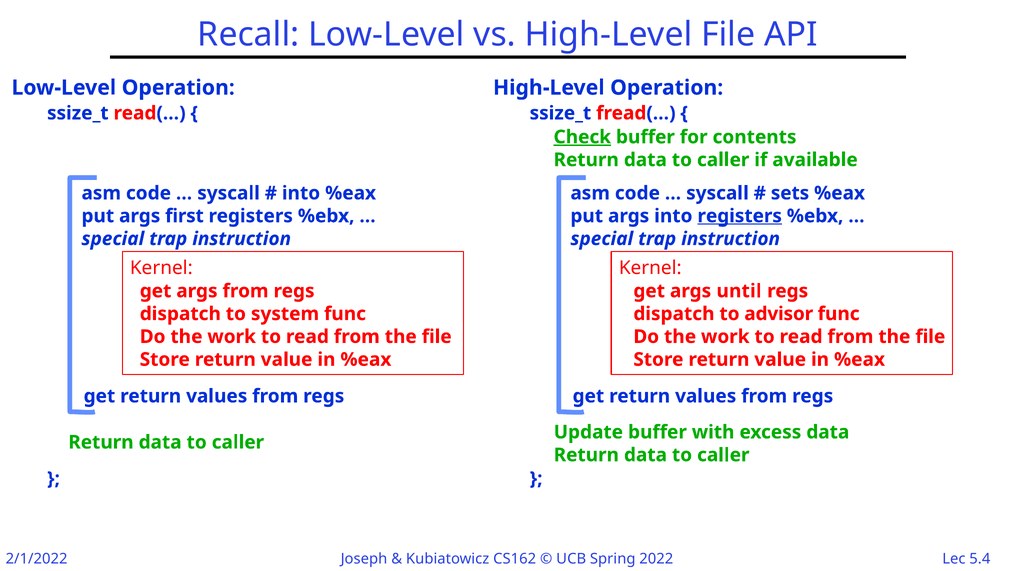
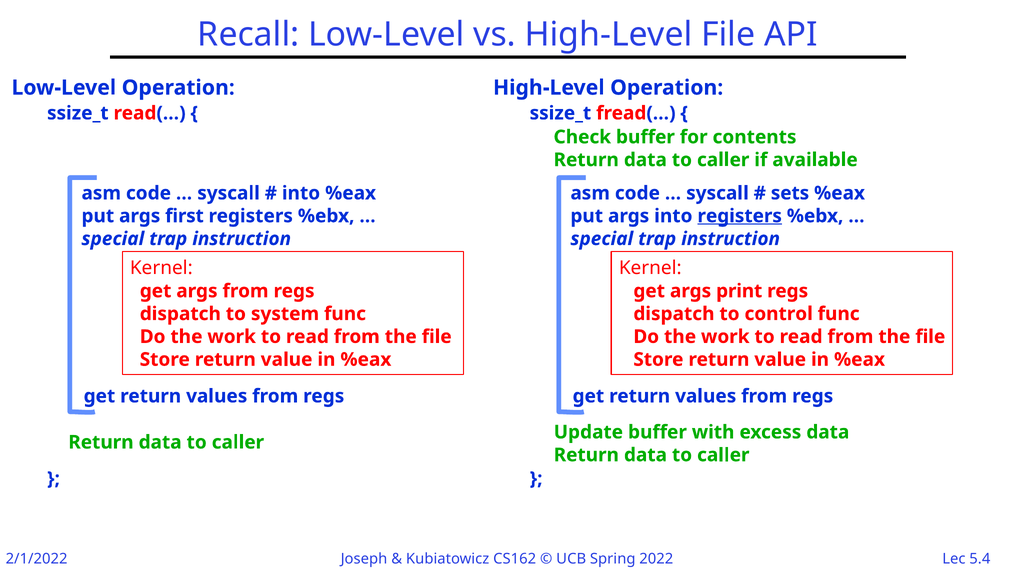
Check underline: present -> none (582, 137)
until: until -> print (739, 291)
advisor: advisor -> control (779, 314)
